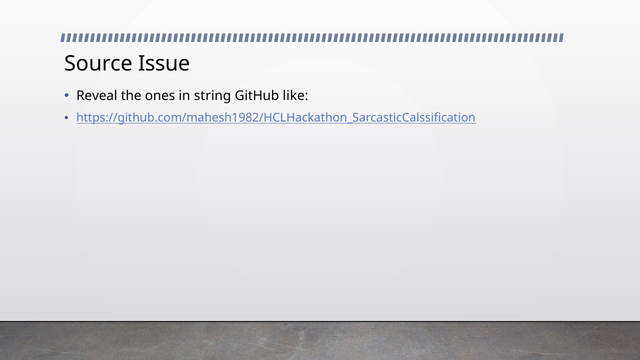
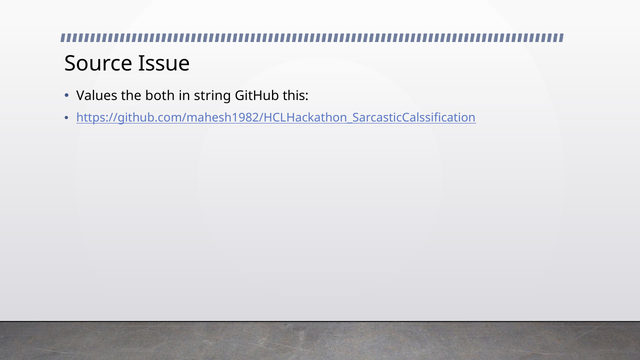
Reveal: Reveal -> Values (97, 96)
ones: ones -> both (160, 96)
like: like -> this (296, 96)
